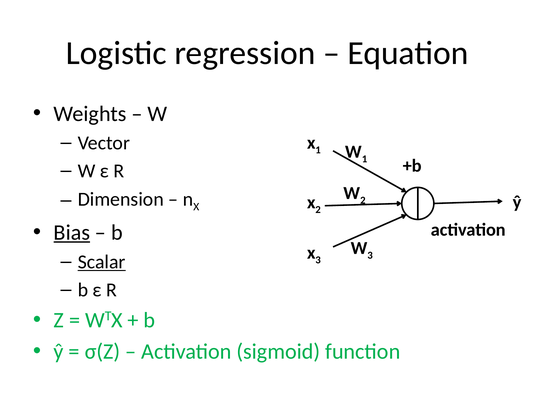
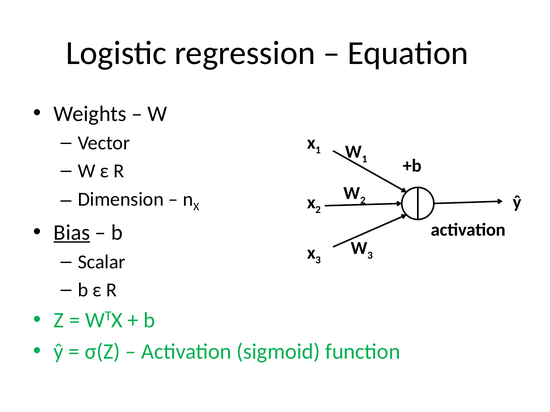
Scalar underline: present -> none (102, 262)
